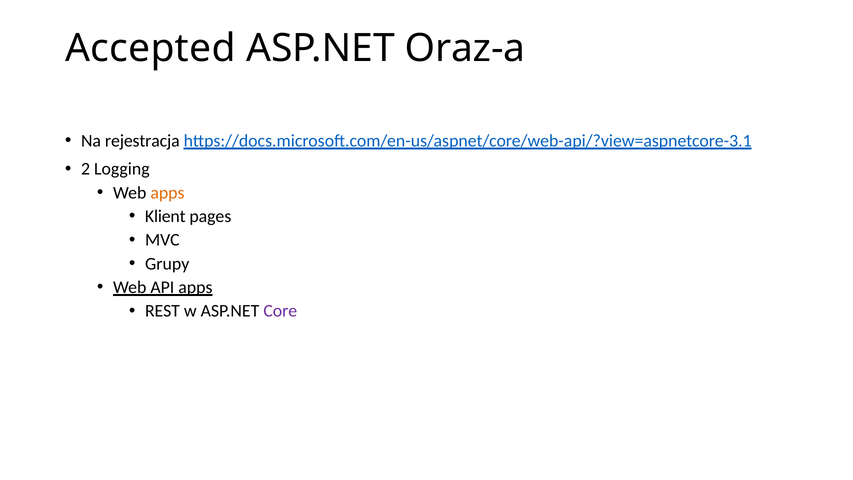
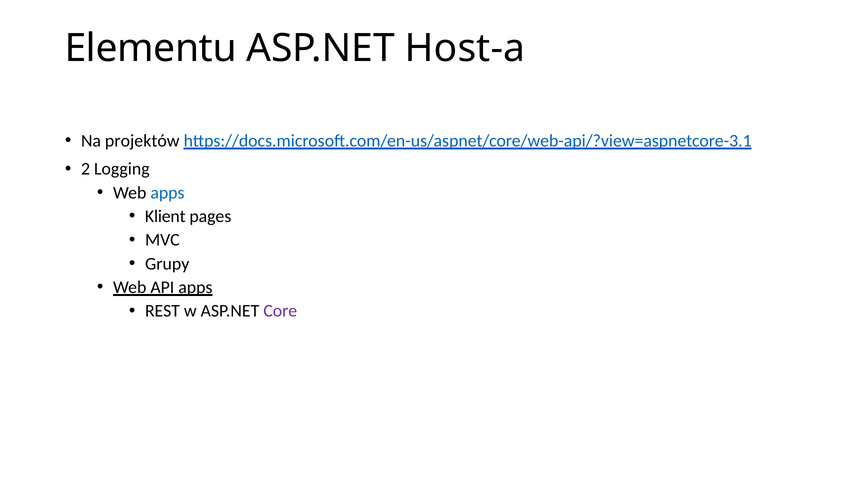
Accepted: Accepted -> Elementu (151, 48)
Oraz-a: Oraz-a -> Host-a (465, 48)
rejestracja: rejestracja -> projektów (142, 141)
apps colour: orange -> blue (167, 193)
